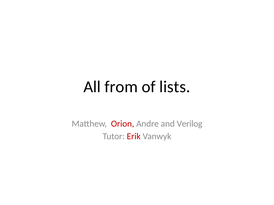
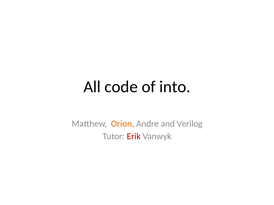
from: from -> code (121, 87)
lists: lists -> into (175, 87)
Orion colour: red -> orange (123, 124)
